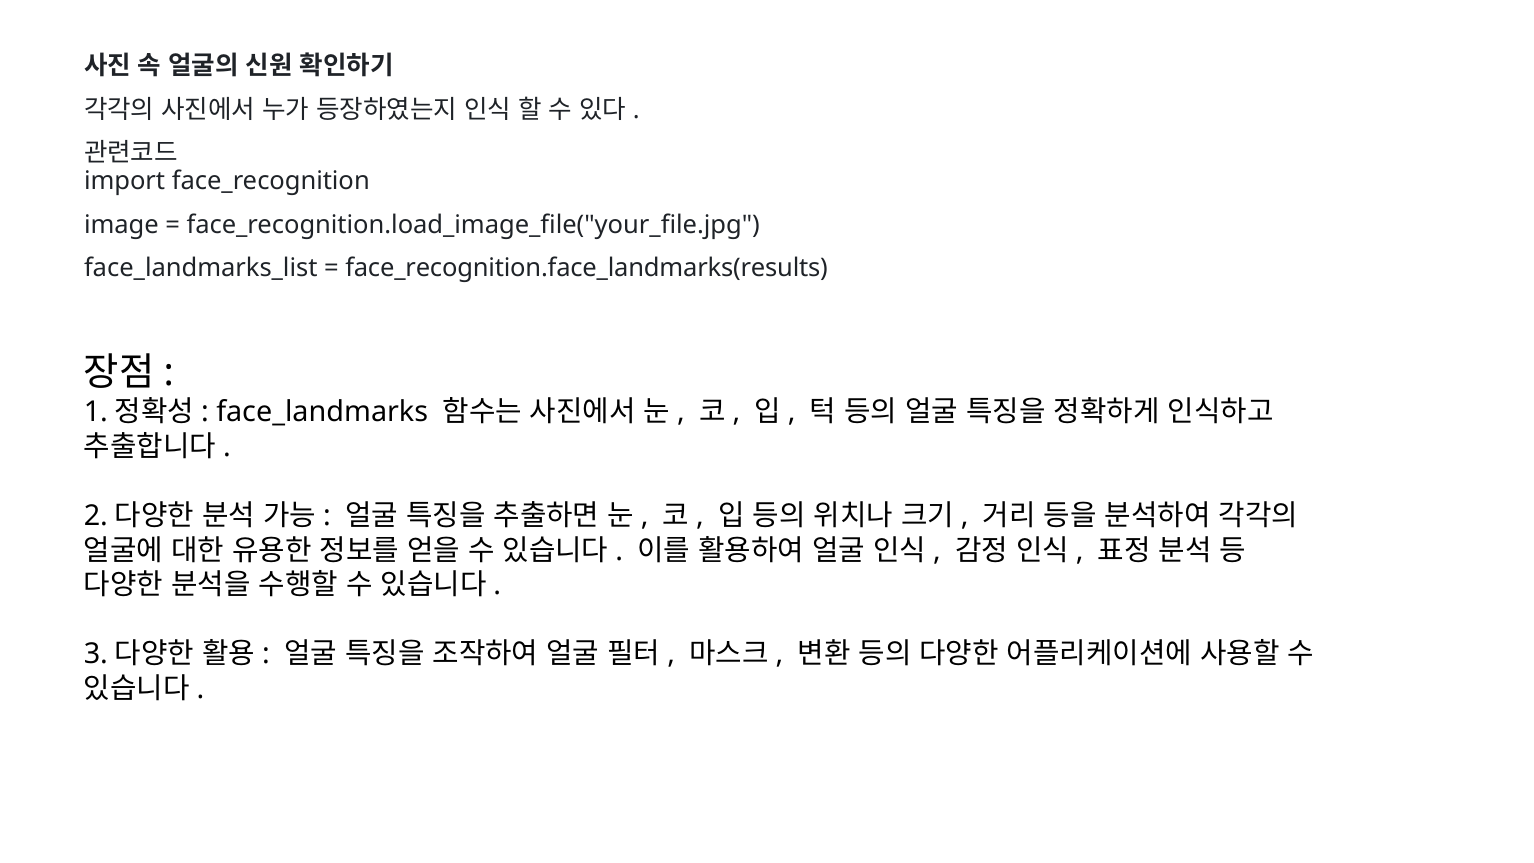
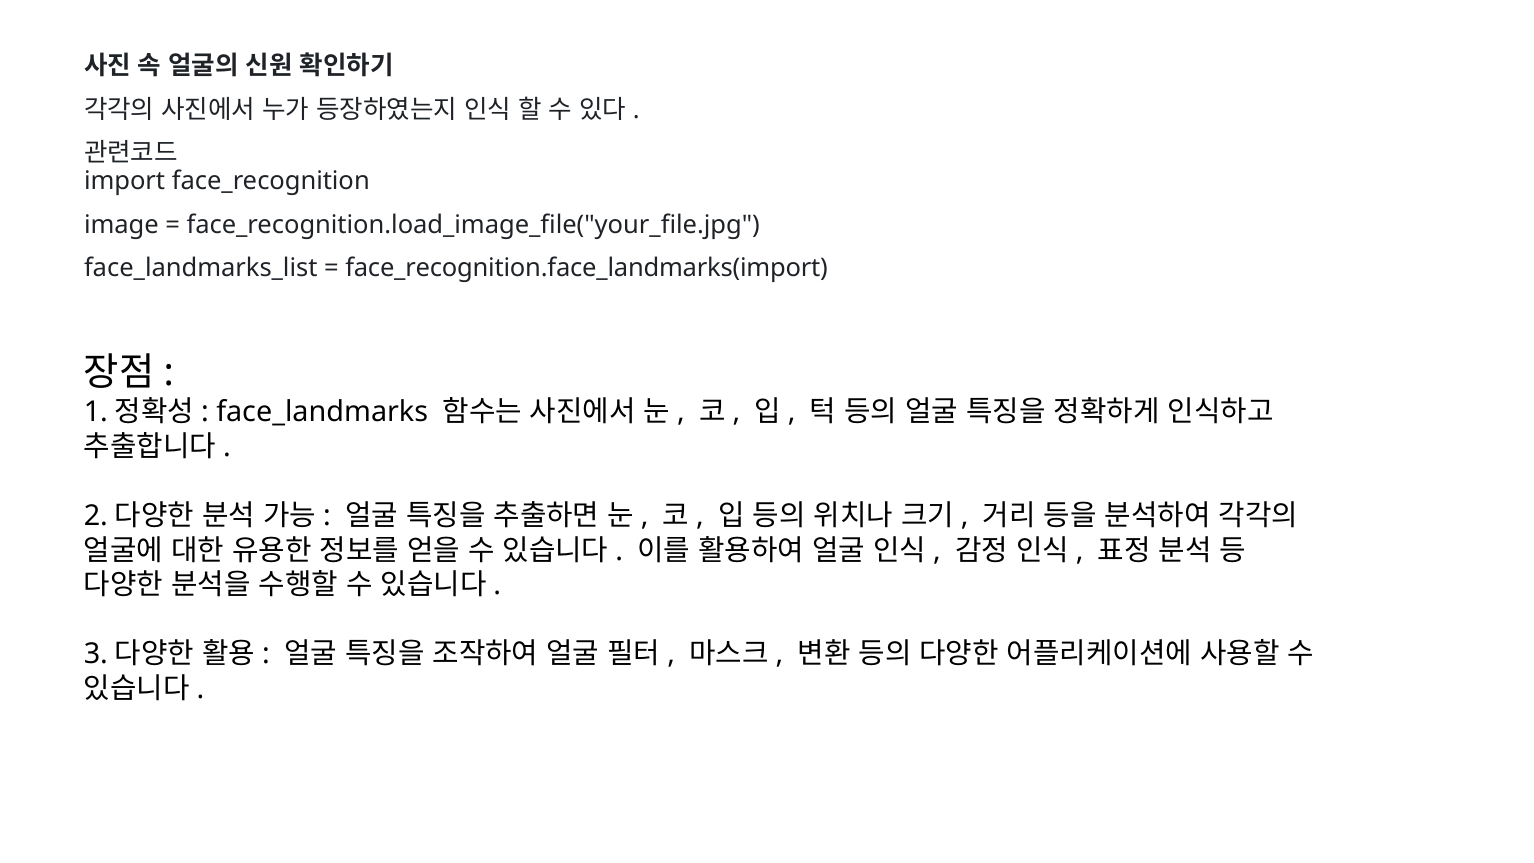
face_recognition.face_landmarks(results: face_recognition.face_landmarks(results -> face_recognition.face_landmarks(import (587, 268)
